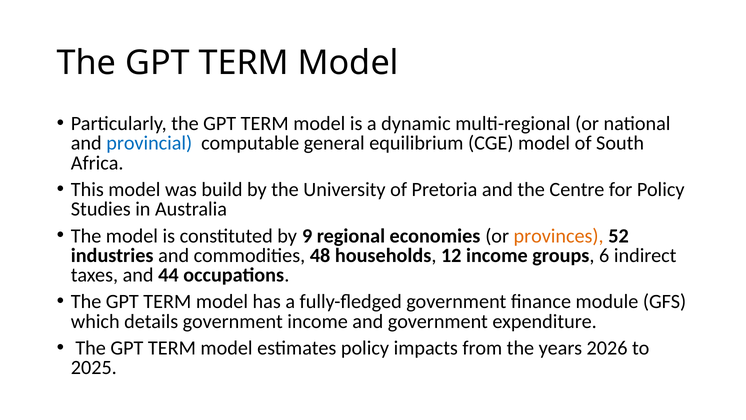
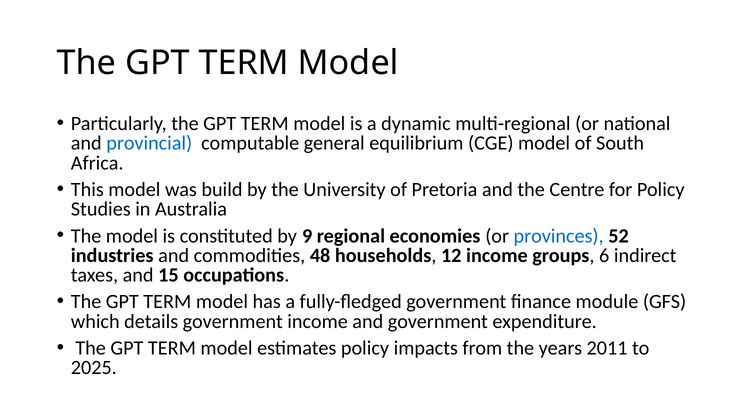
provinces colour: orange -> blue (559, 236)
44: 44 -> 15 (168, 275)
2026: 2026 -> 2011 (607, 348)
